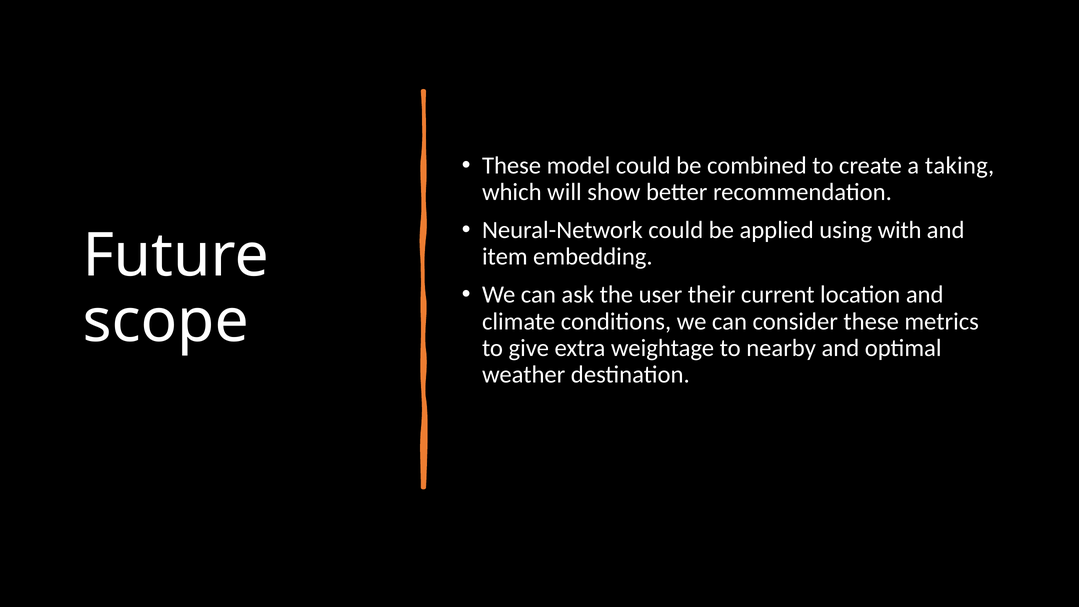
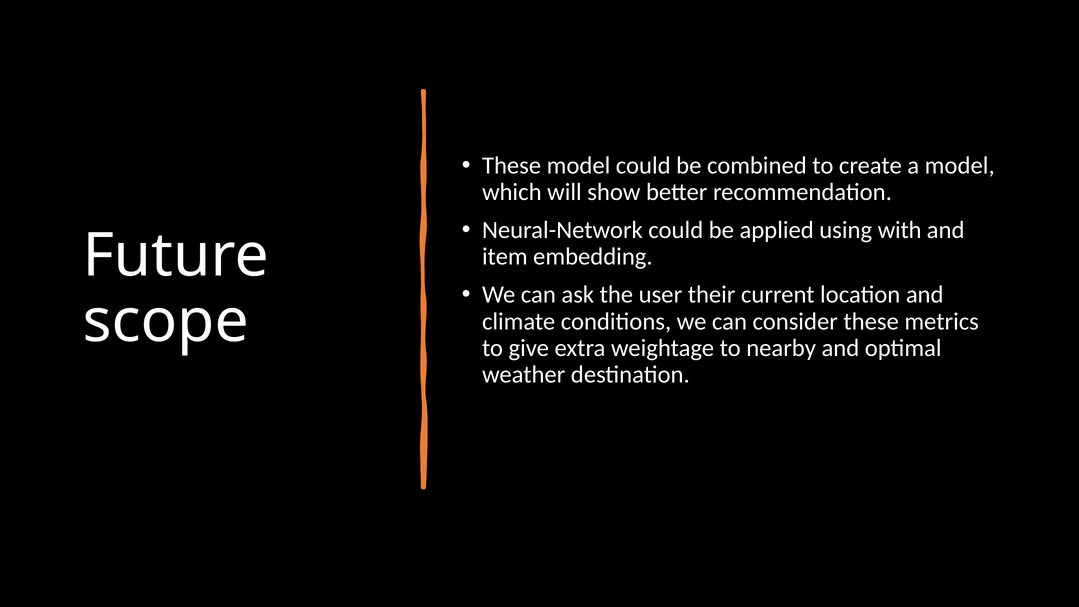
a taking: taking -> model (960, 166)
